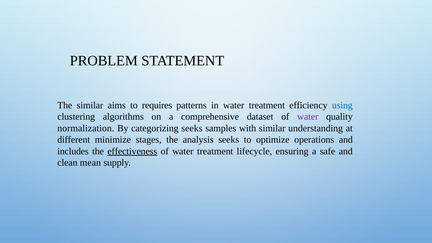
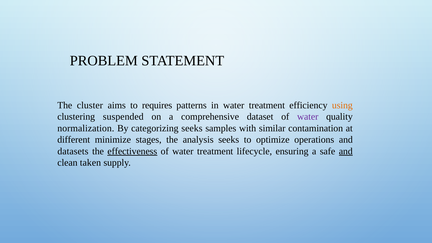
The similar: similar -> cluster (90, 105)
using colour: blue -> orange (342, 105)
algorithms: algorithms -> suspended (123, 117)
understanding: understanding -> contamination (316, 128)
includes: includes -> datasets (73, 151)
and underline: none -> present (346, 151)
mean: mean -> taken (90, 163)
